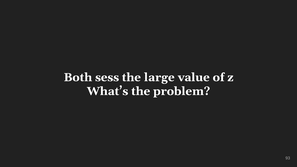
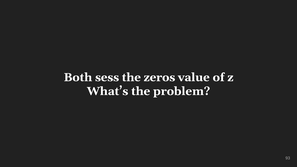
large: large -> zeros (159, 77)
